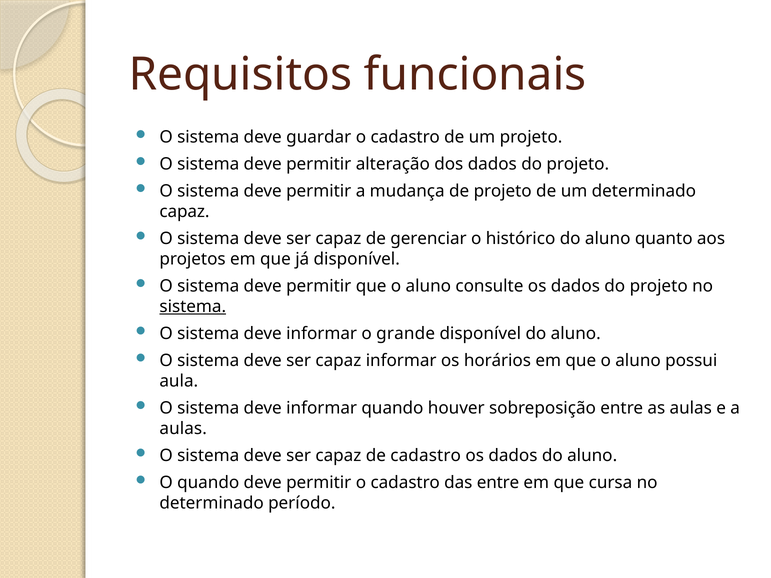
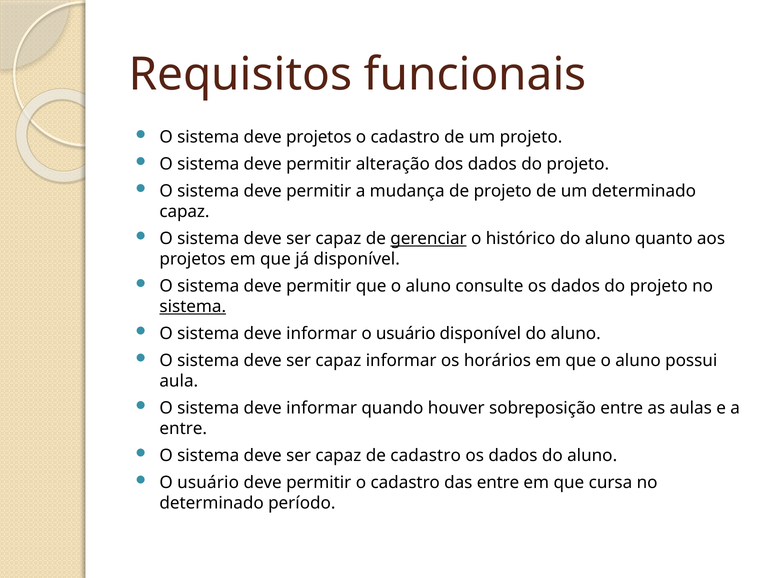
deve guardar: guardar -> projetos (319, 137)
gerenciar underline: none -> present (428, 239)
informar o grande: grande -> usuário (406, 334)
aulas: aulas -> entre (183, 429)
quando: quando -> usuário (208, 483)
